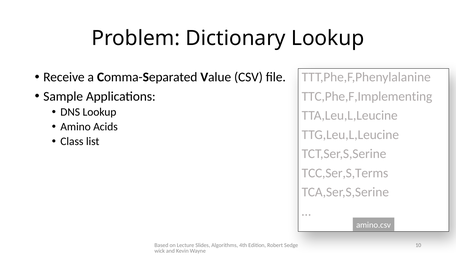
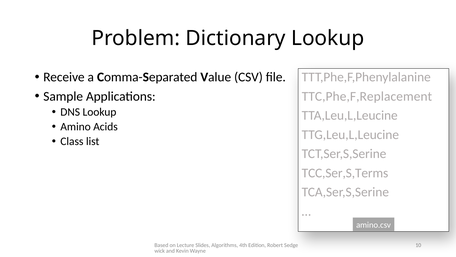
TTC,Phe,F,Implementing: TTC,Phe,F,Implementing -> TTC,Phe,F,Replacement (367, 96)
